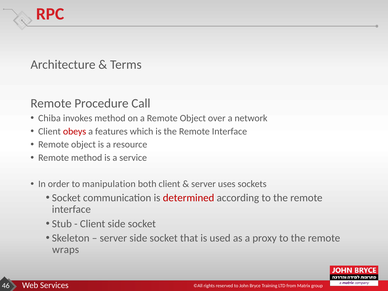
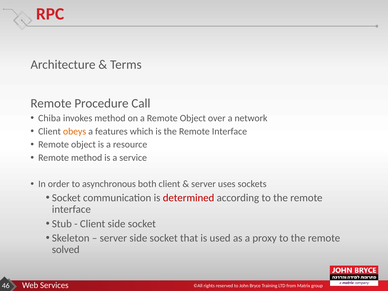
obeys colour: red -> orange (75, 131)
manipulation: manipulation -> asynchronous (109, 184)
wraps: wraps -> solved (66, 250)
